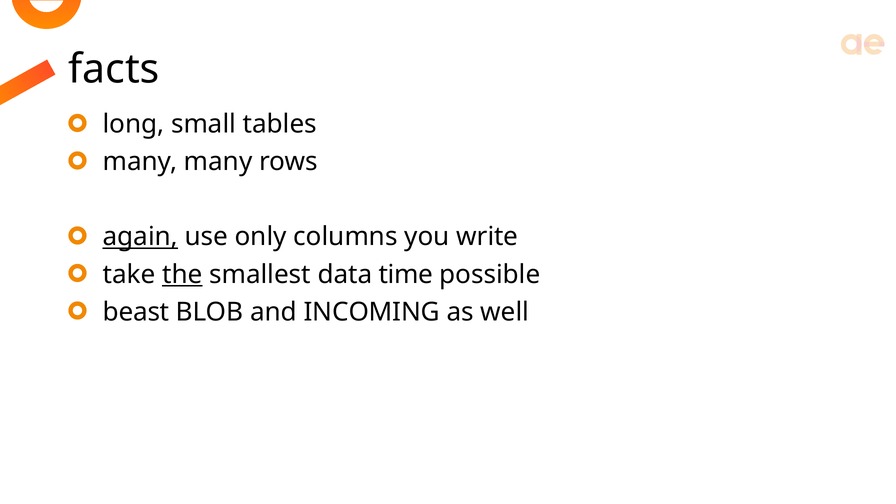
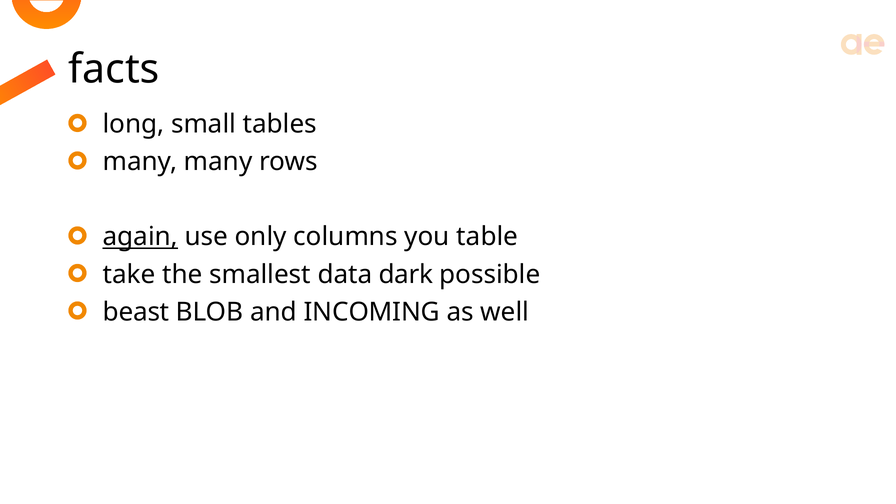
write: write -> table (487, 237)
the underline: present -> none (182, 274)
time: time -> dark (406, 274)
